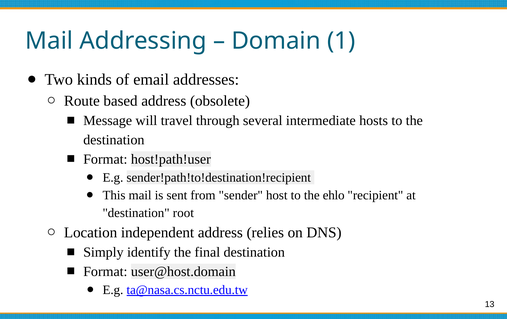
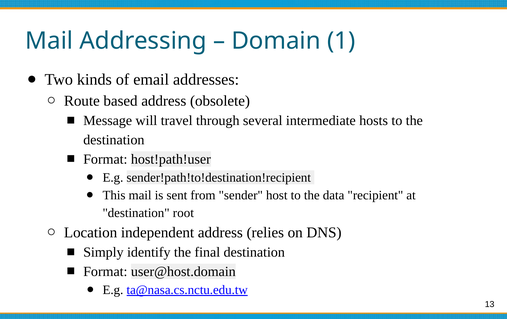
ehlo: ehlo -> data (334, 195)
